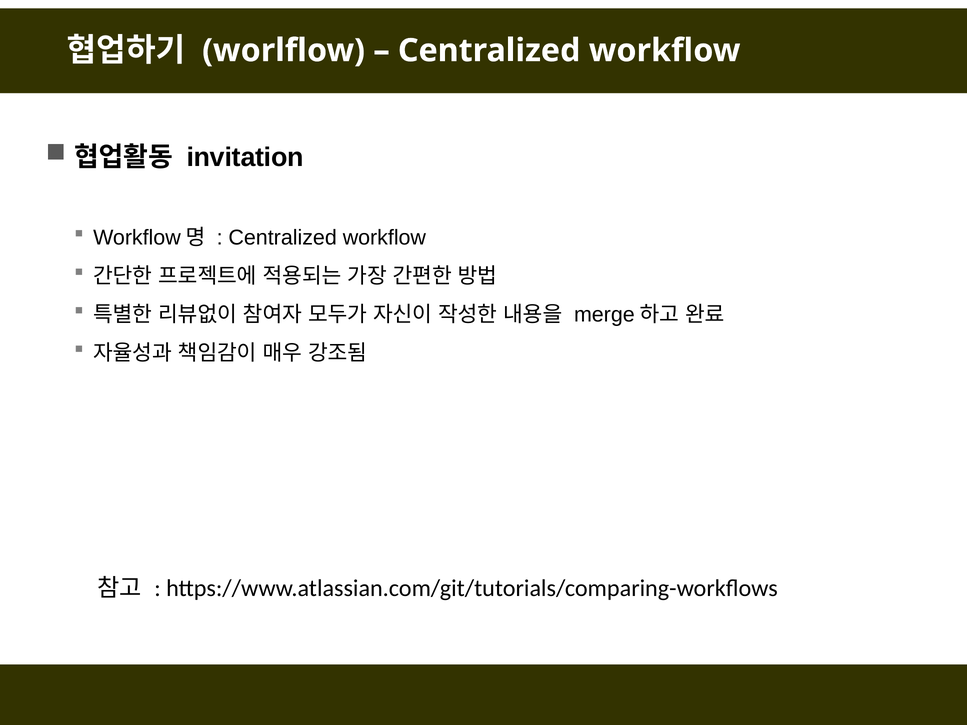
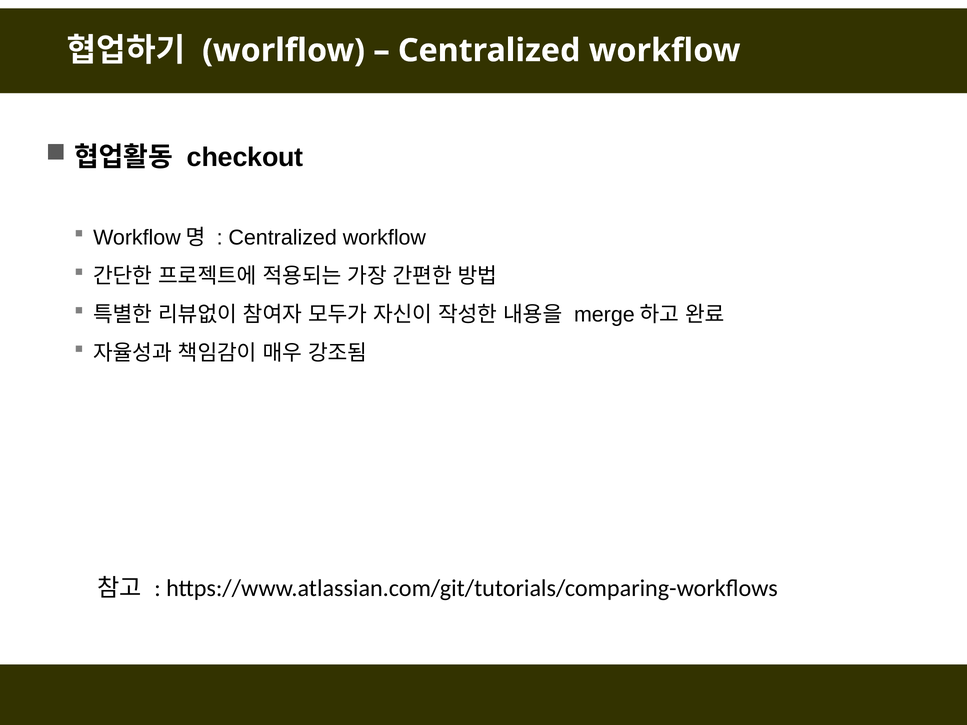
invitation: invitation -> checkout (245, 157)
